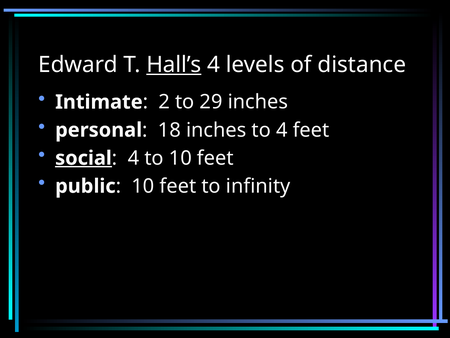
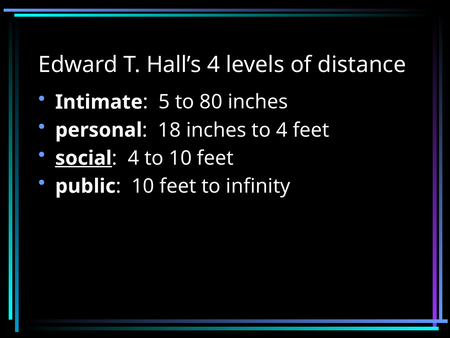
Hall’s underline: present -> none (174, 65)
2: 2 -> 5 (164, 102)
29: 29 -> 80 (211, 102)
